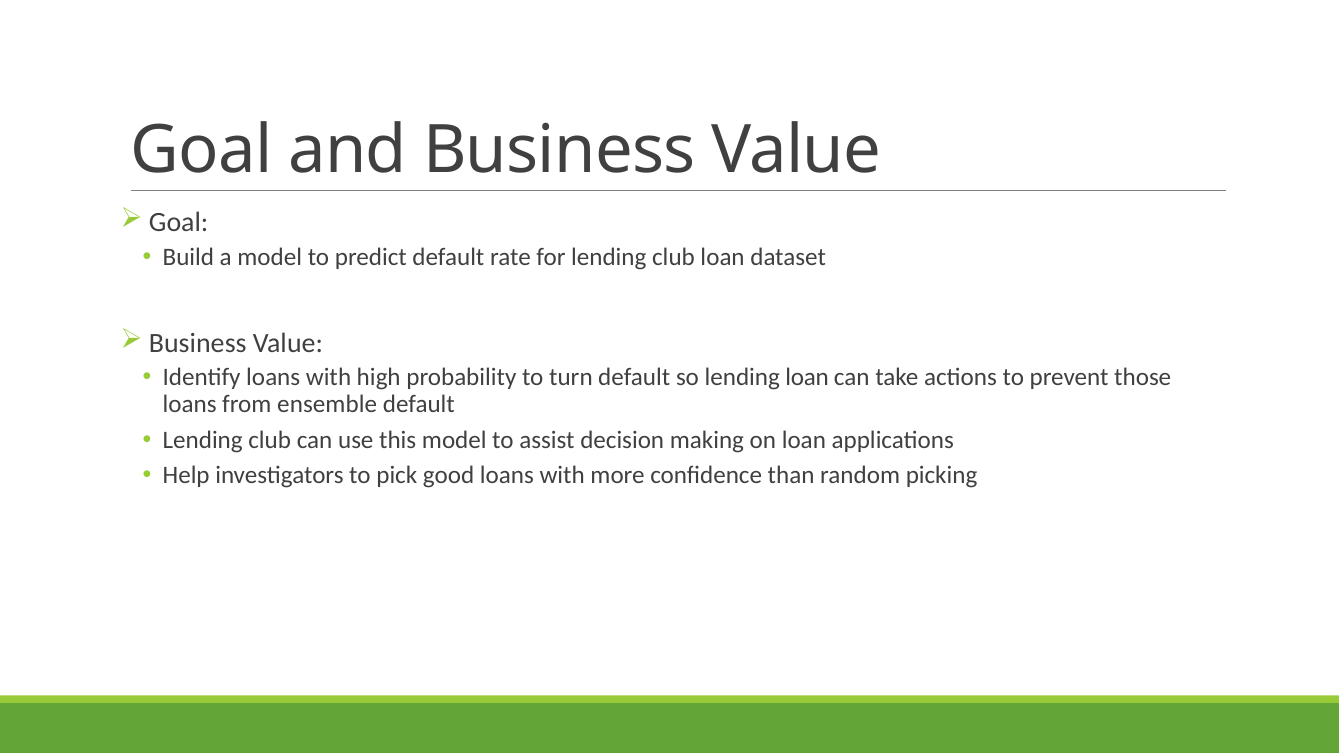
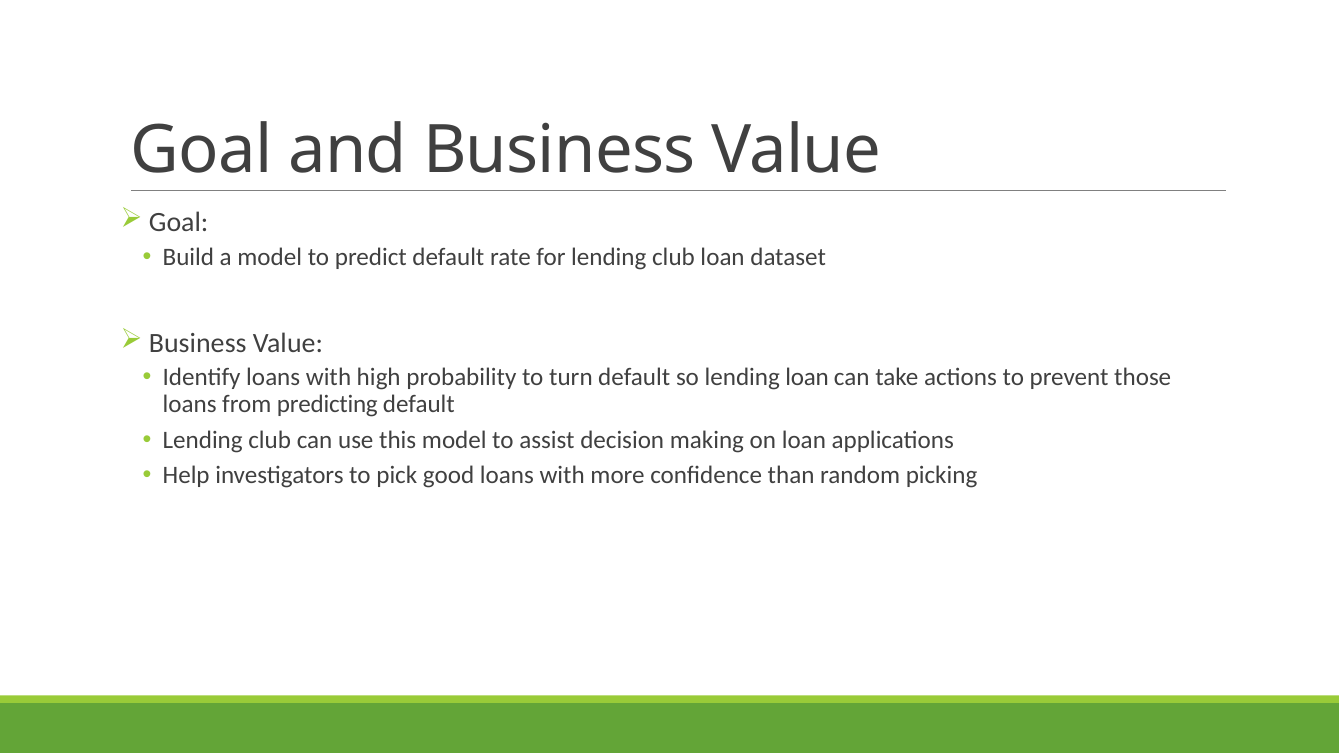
ensemble: ensemble -> predicting (327, 405)
